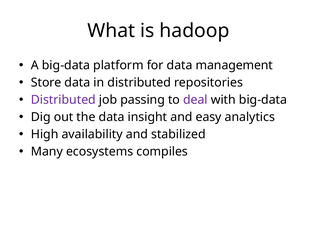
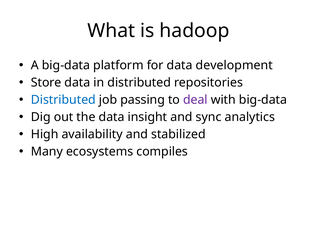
management: management -> development (234, 65)
Distributed colour: purple -> blue (63, 100)
easy: easy -> sync (209, 117)
